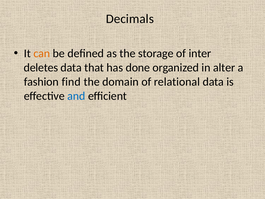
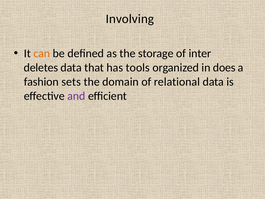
Decimals: Decimals -> Involving (130, 19)
done: done -> tools (138, 68)
alter: alter -> does (224, 68)
find: find -> sets (71, 82)
and colour: blue -> purple (76, 96)
